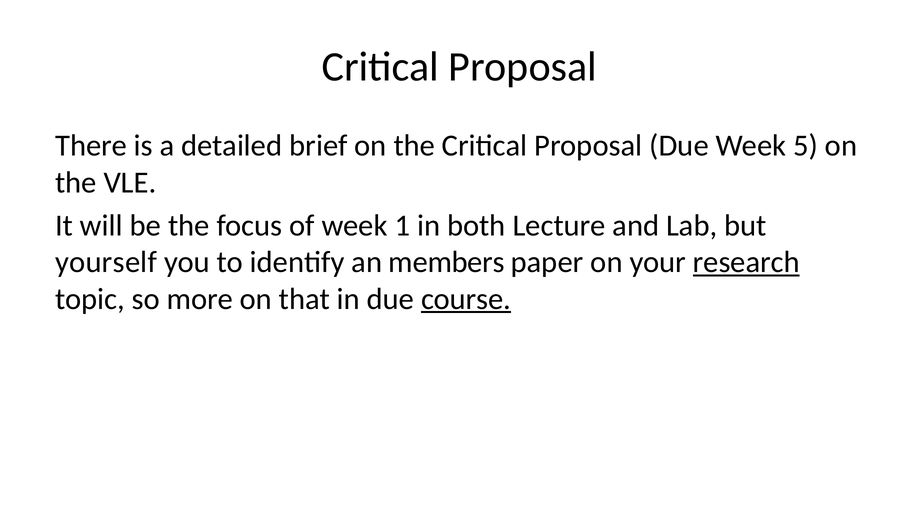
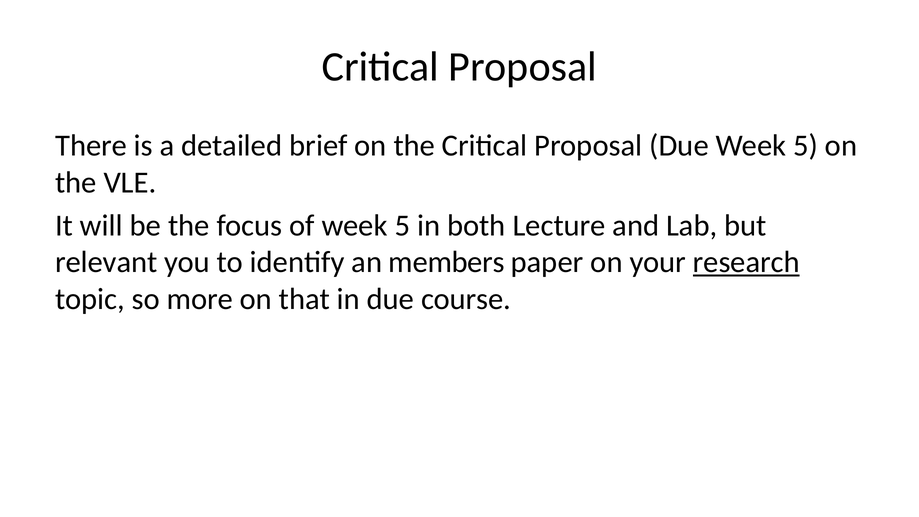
of week 1: 1 -> 5 (402, 225)
yourself: yourself -> relevant (106, 262)
course underline: present -> none (466, 299)
